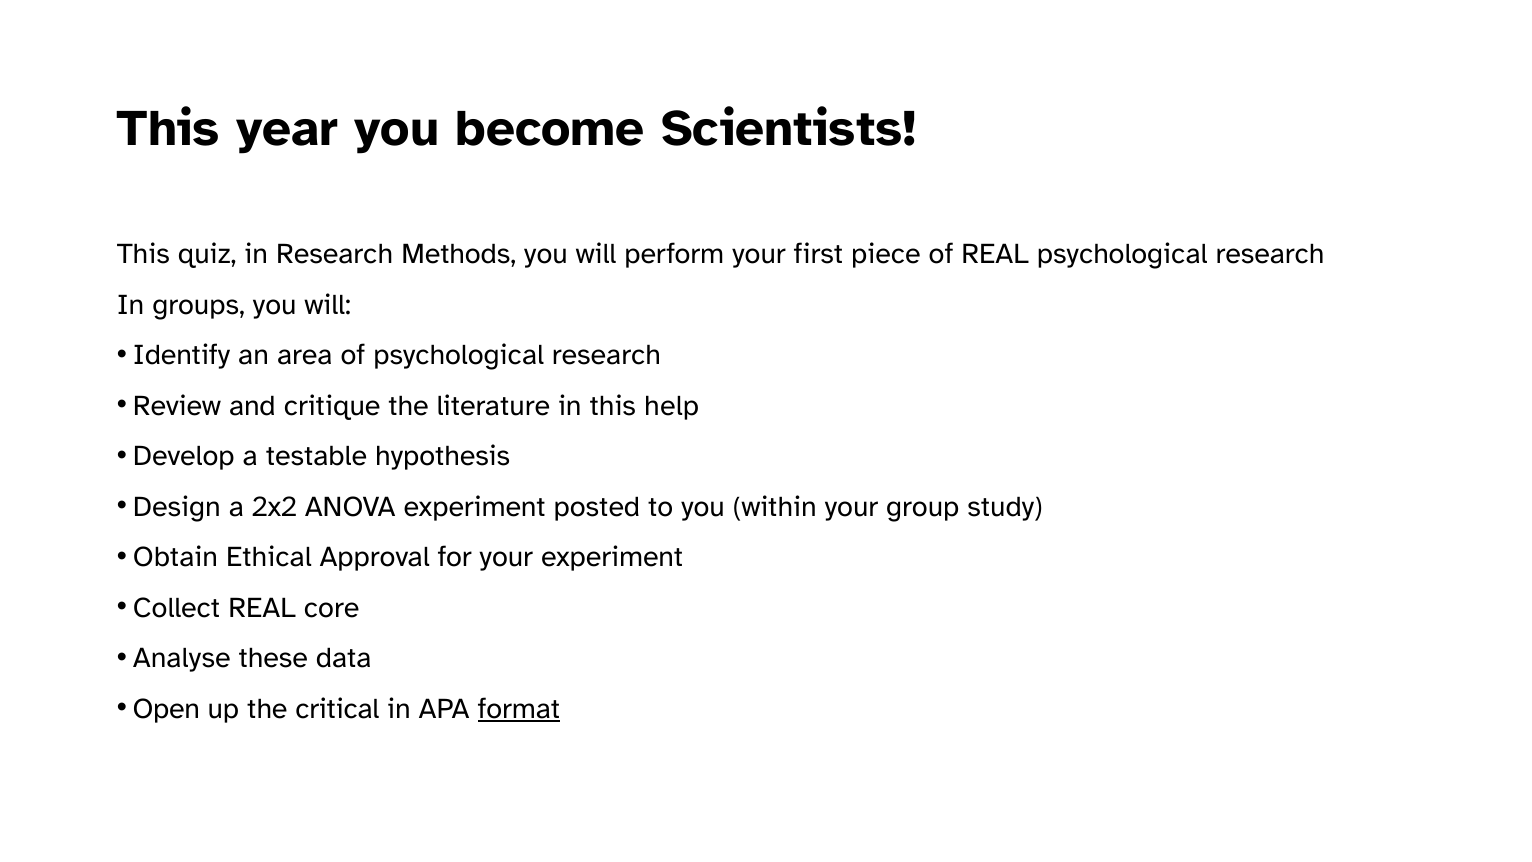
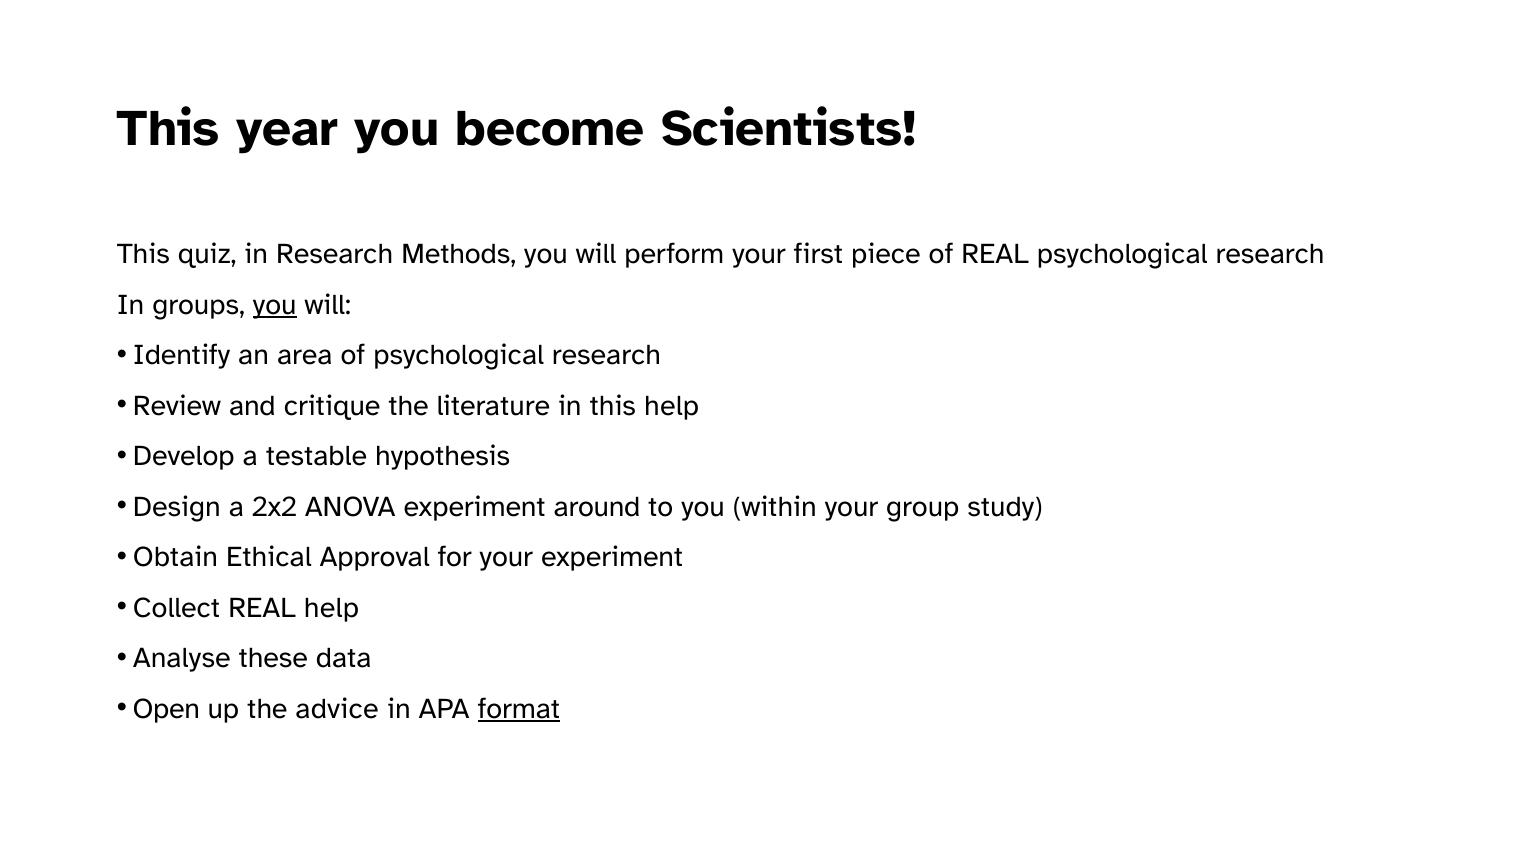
you underline: none -> present (275, 305)
posted: posted -> around (597, 507)
REAL core: core -> help (332, 607)
critical: critical -> advice (337, 708)
